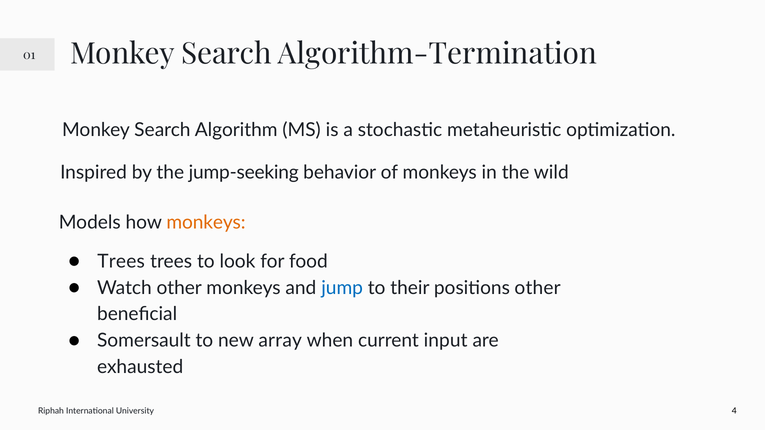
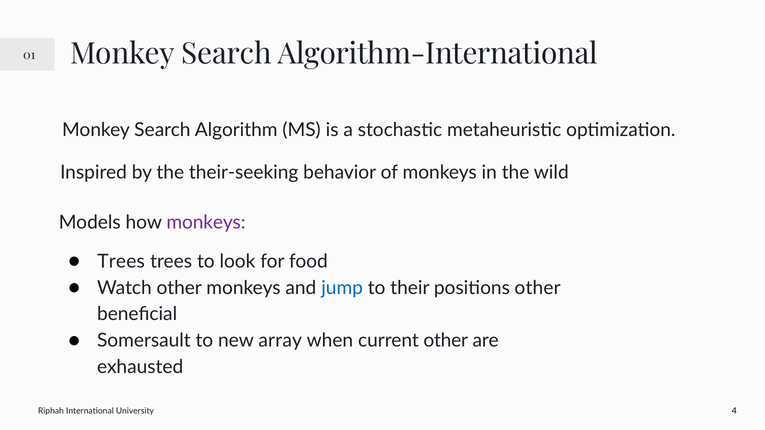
Algorithm-Termination: Algorithm-Termination -> Algorithm-International (438, 54)
jump-seeking: jump-seeking -> their-seeking (244, 173)
monkeys colour: orange -> purple (206, 222)
current input: input -> other (446, 341)
